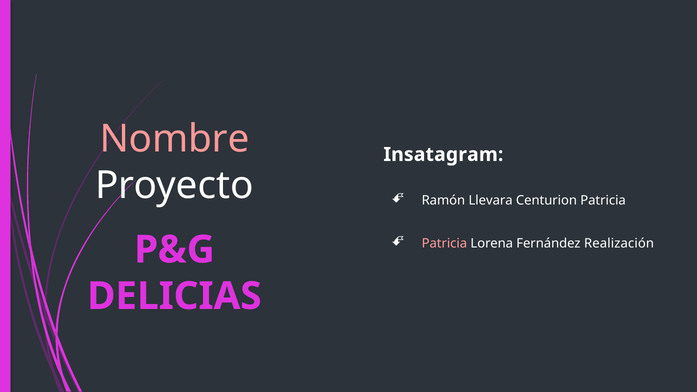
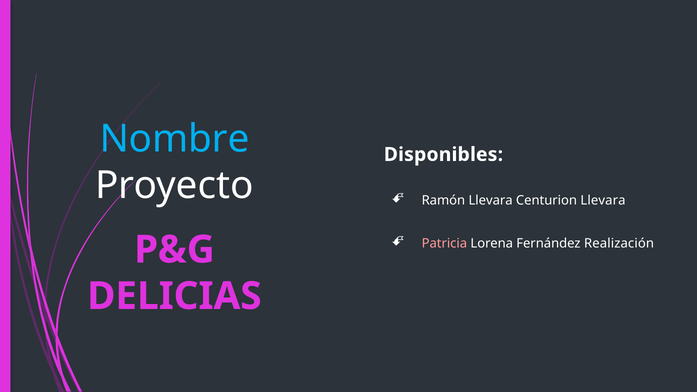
Nombre colour: pink -> light blue (174, 139)
Insatagram: Insatagram -> Disponibles (443, 155)
Centurion Patricia: Patricia -> Llevara (603, 201)
